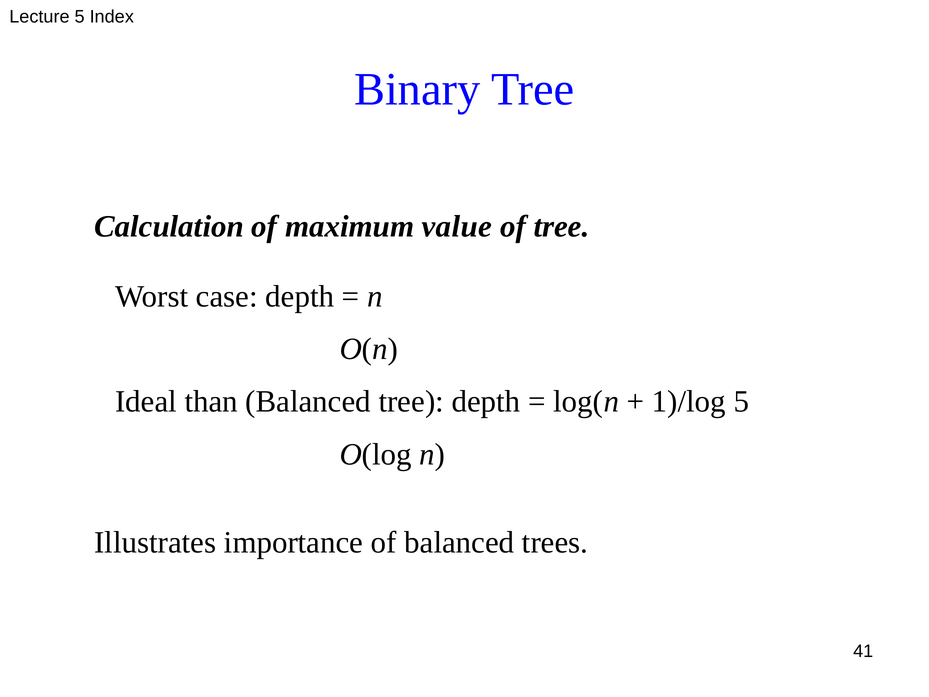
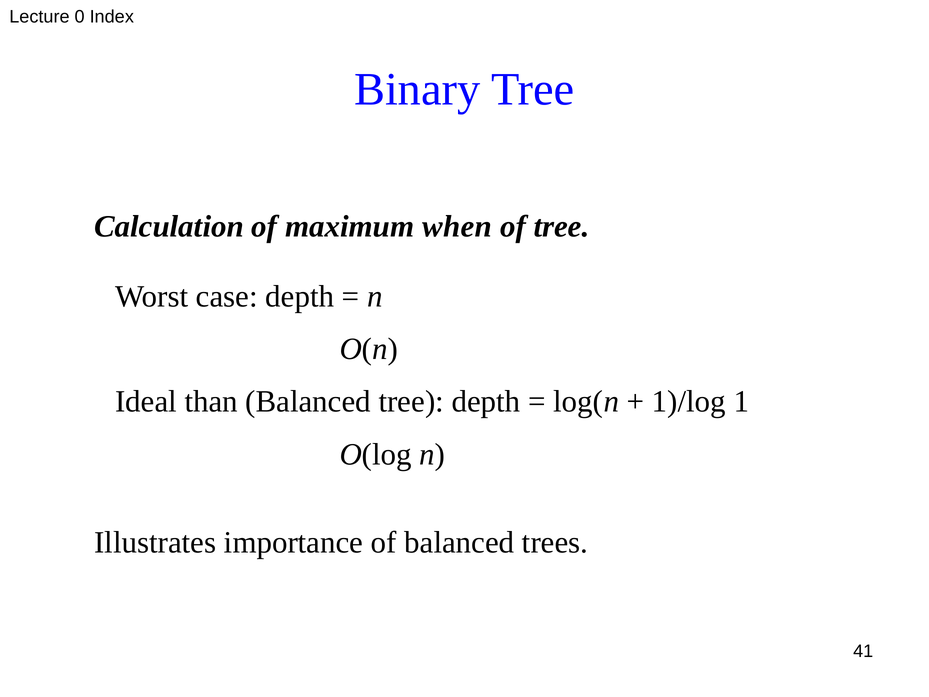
Lecture 5: 5 -> 0 (80, 17)
value: value -> when (457, 227)
1)/log 5: 5 -> 1 (741, 401)
